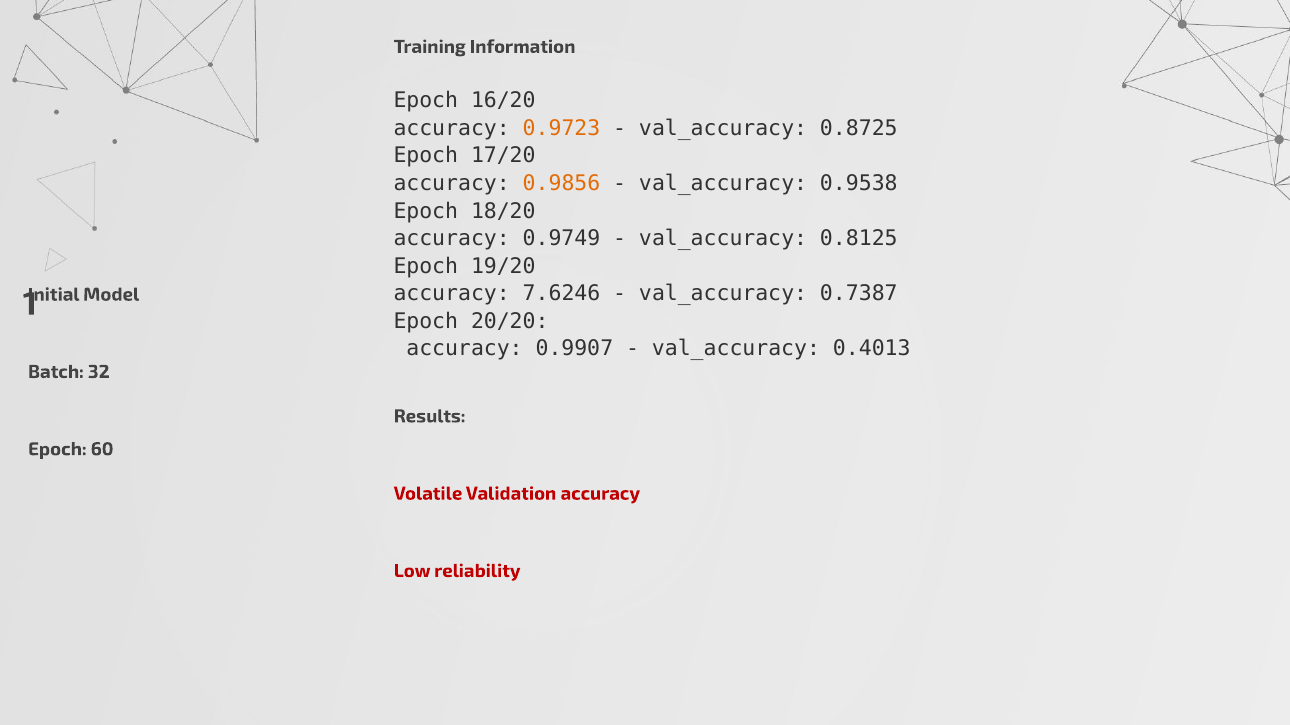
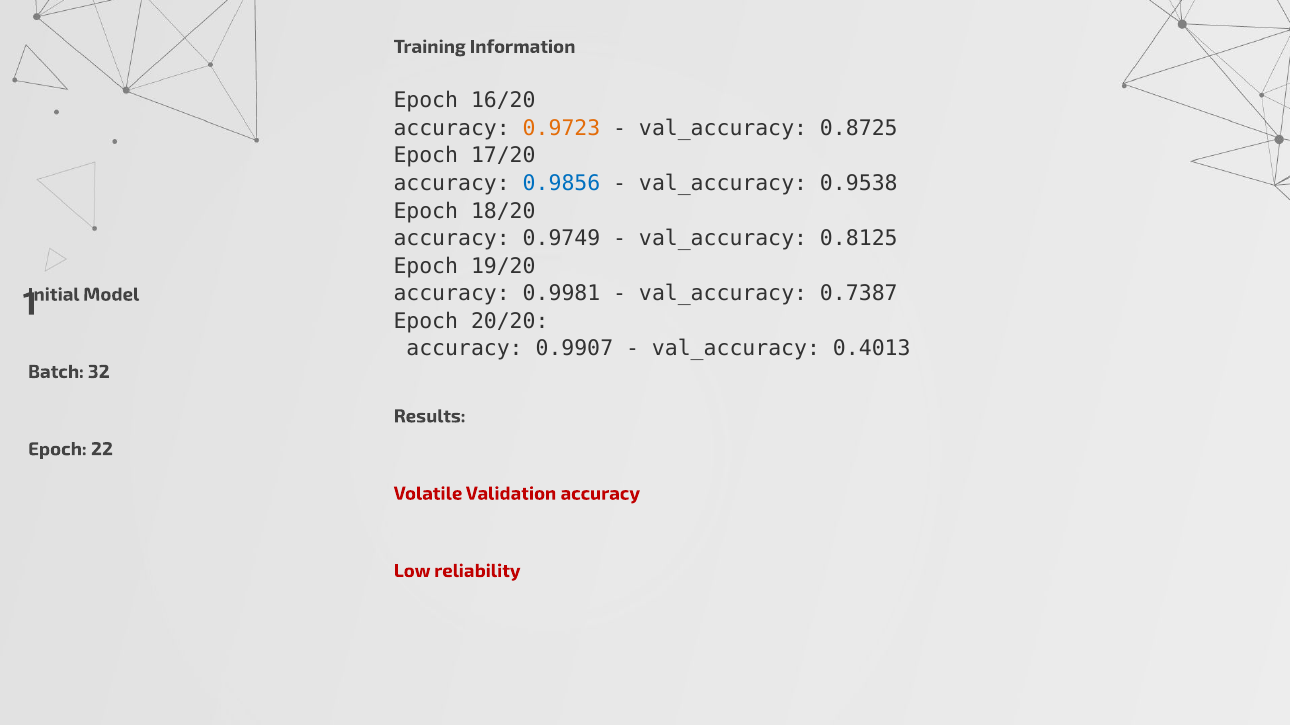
0.9856 colour: orange -> blue (562, 184)
7.6246: 7.6246 -> 0.9981 (562, 294)
60: 60 -> 22 (102, 449)
